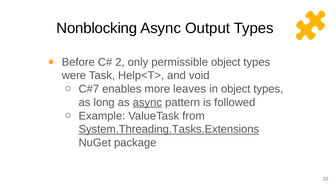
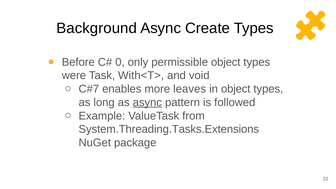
Nonblocking: Nonblocking -> Background (97, 28)
Output: Output -> Create (208, 28)
2: 2 -> 0 (120, 62)
Help<T>: Help<T> -> With<T> (141, 76)
System.Threading.Tasks.Extensions underline: present -> none (169, 129)
